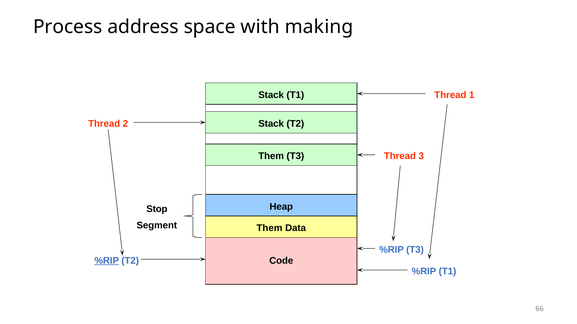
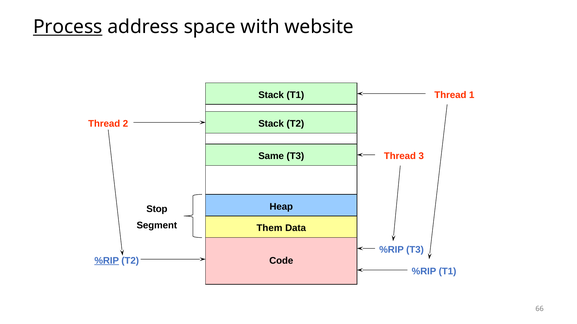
Process underline: none -> present (68, 27)
making: making -> website (319, 27)
Them: Them -> Same (271, 156)
